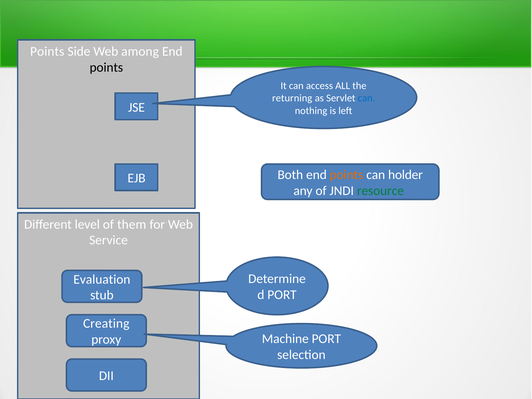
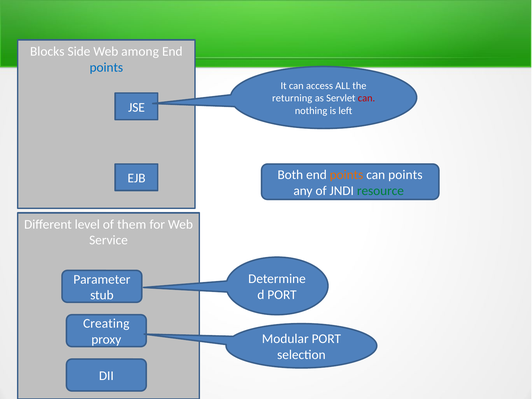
Points: Points -> Blocks (47, 51)
points colour: black -> blue (106, 67)
can colour: blue -> red (366, 98)
can holder: holder -> points (405, 175)
Evaluation: Evaluation -> Parameter (102, 279)
Machine: Machine -> Modular (285, 339)
